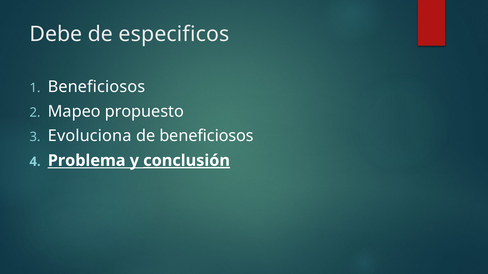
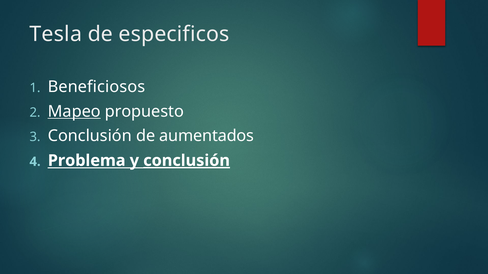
Debe: Debe -> Tesla (56, 34)
Mapeo underline: none -> present (74, 112)
Evoluciona: Evoluciona -> Conclusión (90, 136)
de beneficiosos: beneficiosos -> aumentados (207, 136)
